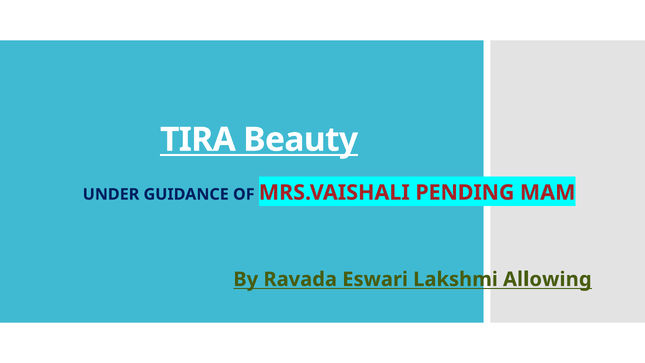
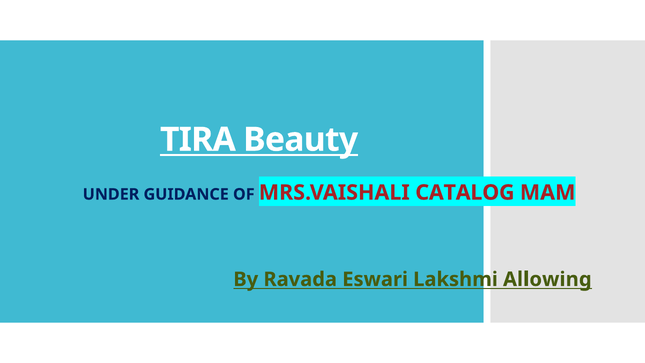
PENDING: PENDING -> CATALOG (465, 192)
